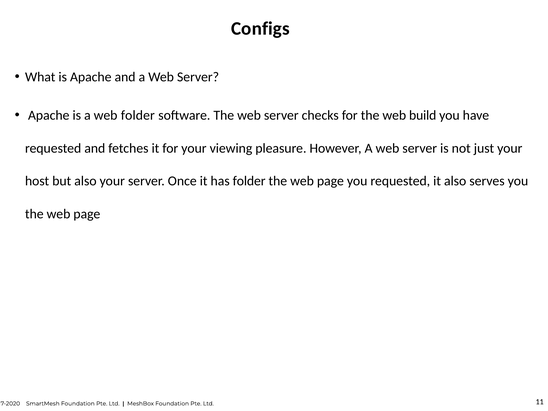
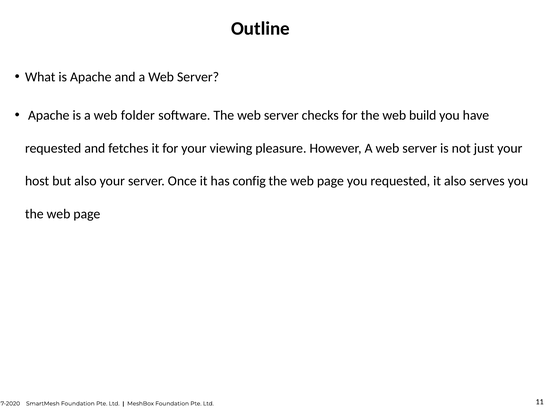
Configs: Configs -> Outline (260, 29)
has folder: folder -> config (249, 181)
